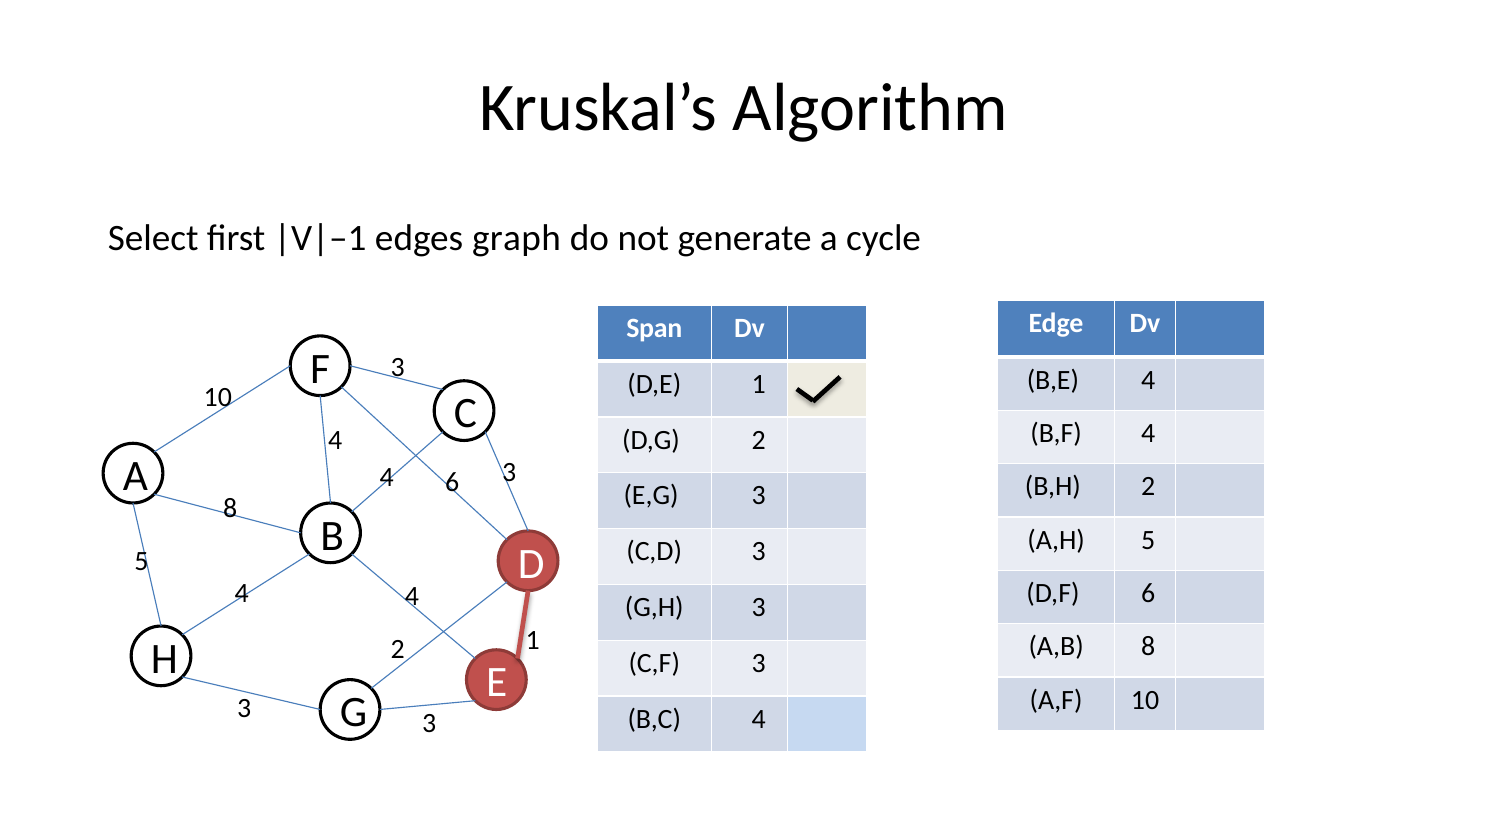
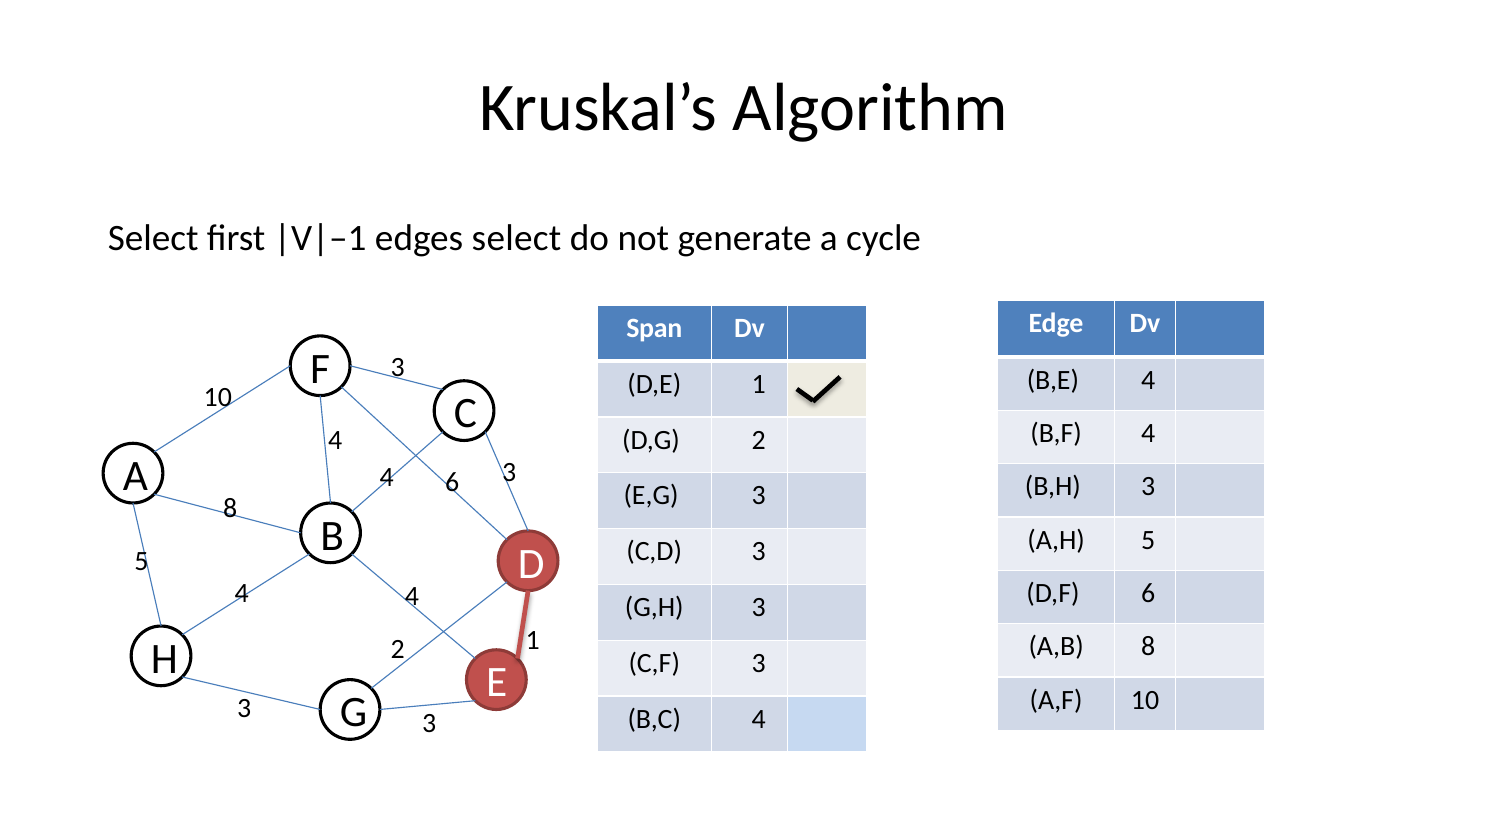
edges graph: graph -> select (516, 238)
B,H 2: 2 -> 3 (1148, 487)
